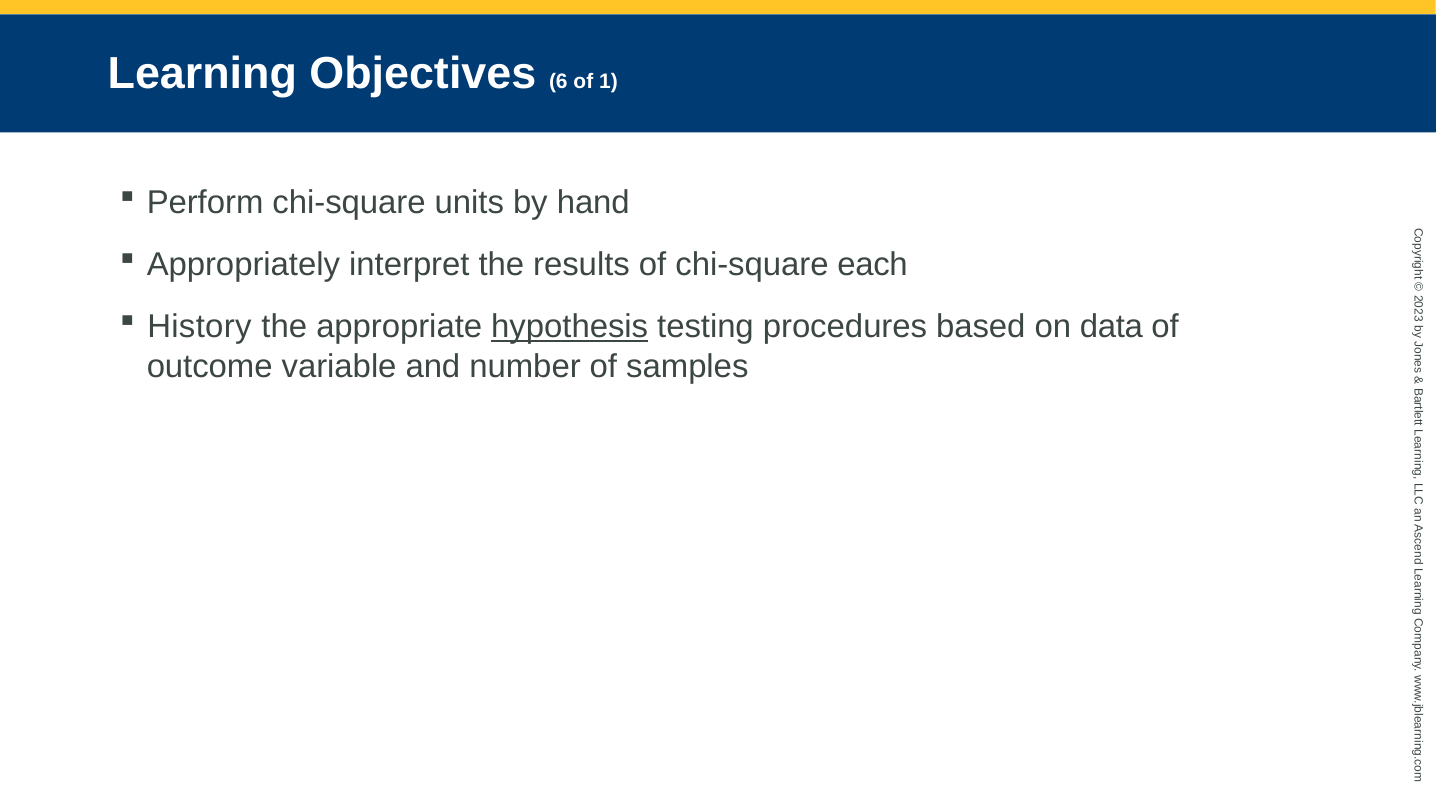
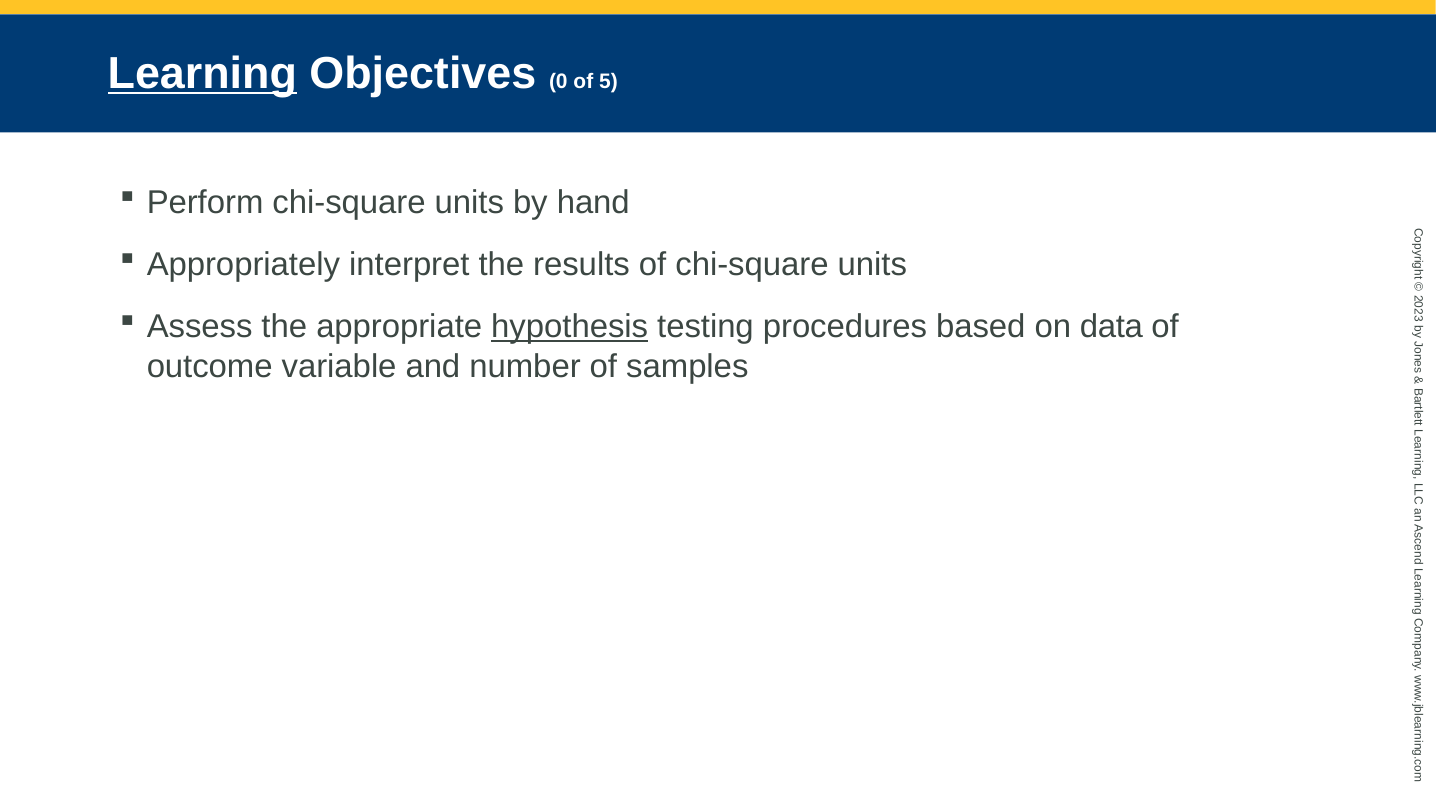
Learning underline: none -> present (202, 74)
Objectives 6: 6 -> 0 (558, 82)
1: 1 -> 5 (608, 82)
of chi-square each: each -> units (872, 265)
History: History -> Assess (200, 327)
